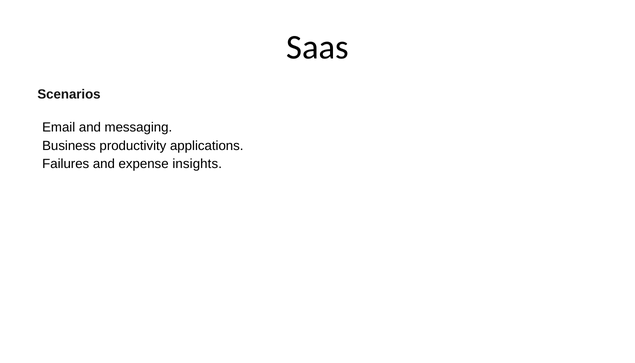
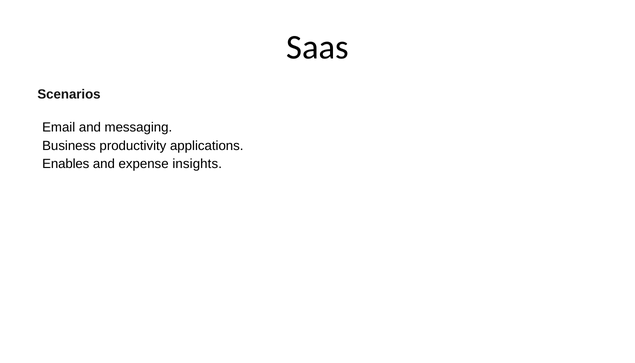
Failures: Failures -> Enables (66, 164)
